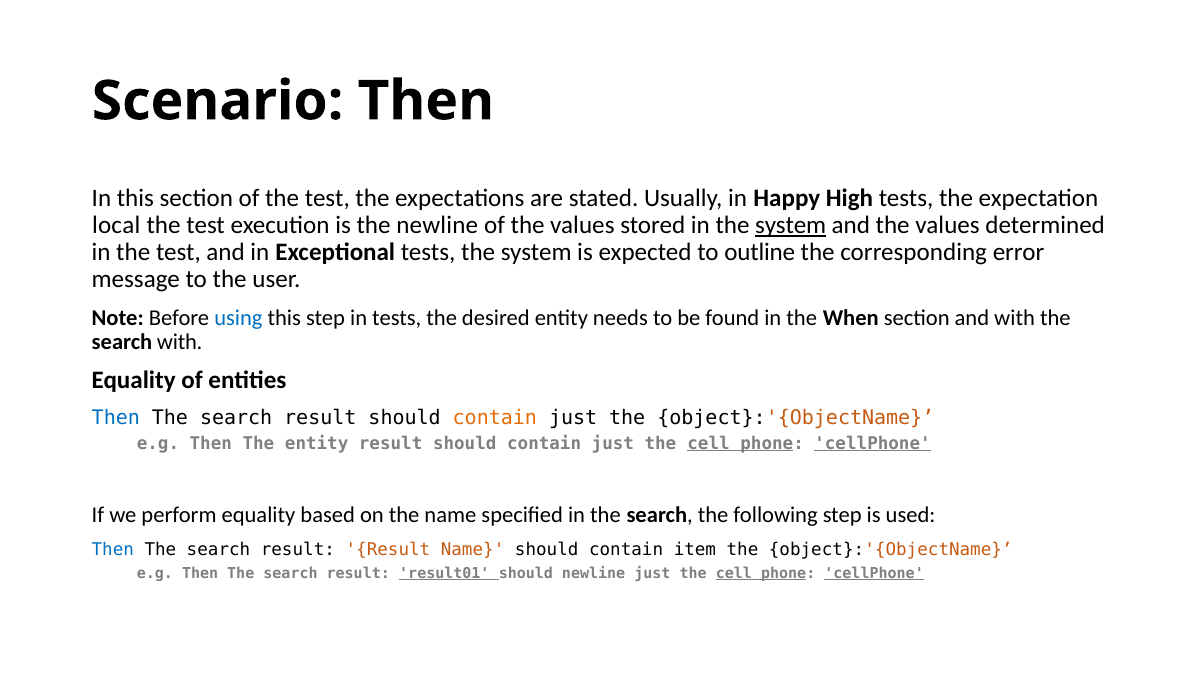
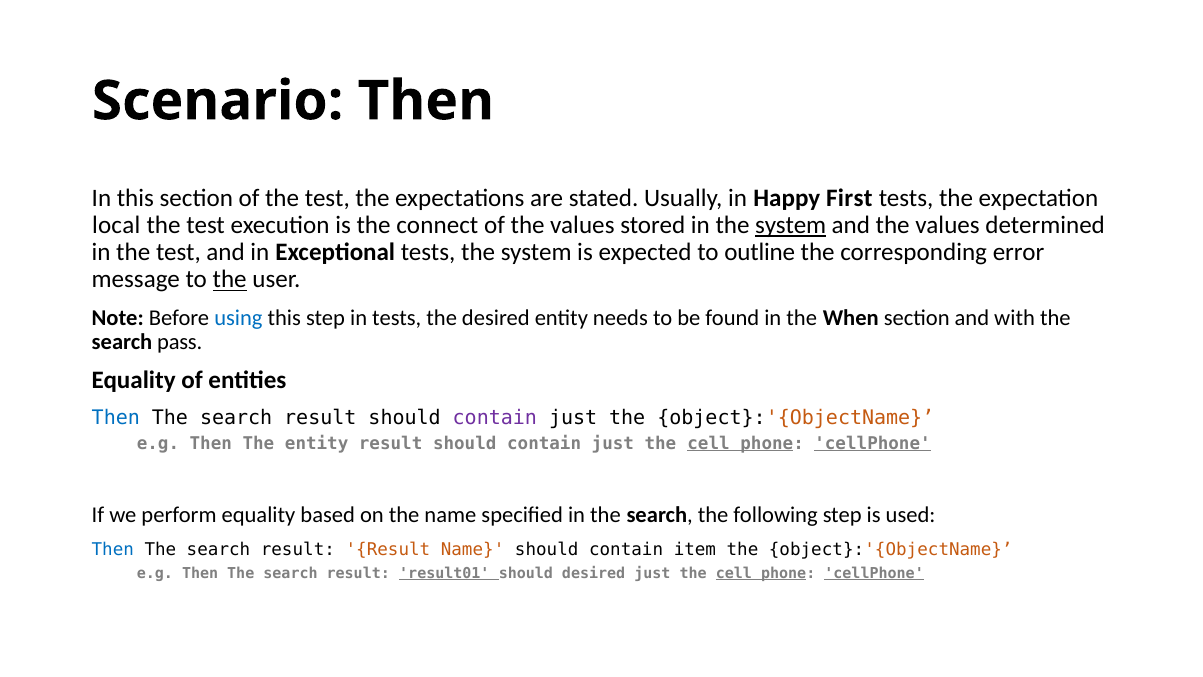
High: High -> First (849, 198)
the newline: newline -> connect (437, 225)
the underline: none -> present (230, 279)
search with: with -> pass (180, 342)
contain colour: orange -> purple (495, 417)
should newline: newline -> desired (594, 573)
